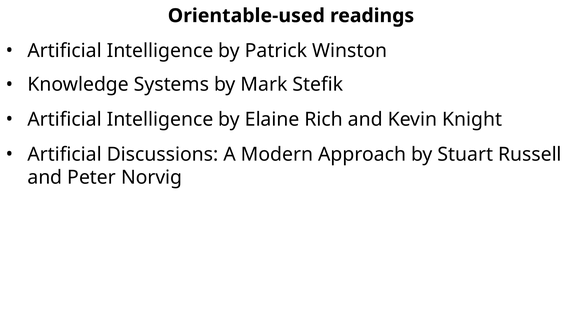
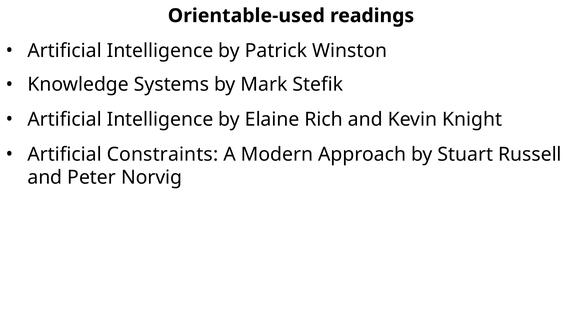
Discussions: Discussions -> Constraints (163, 154)
